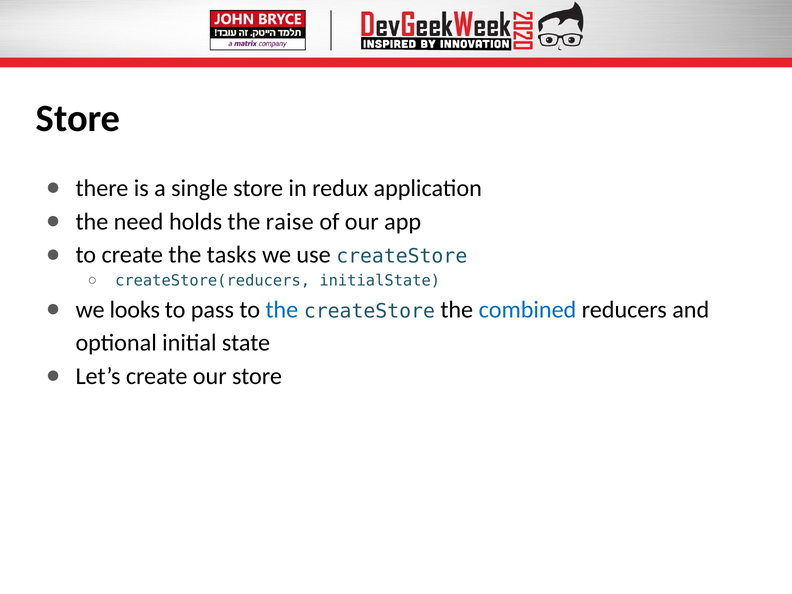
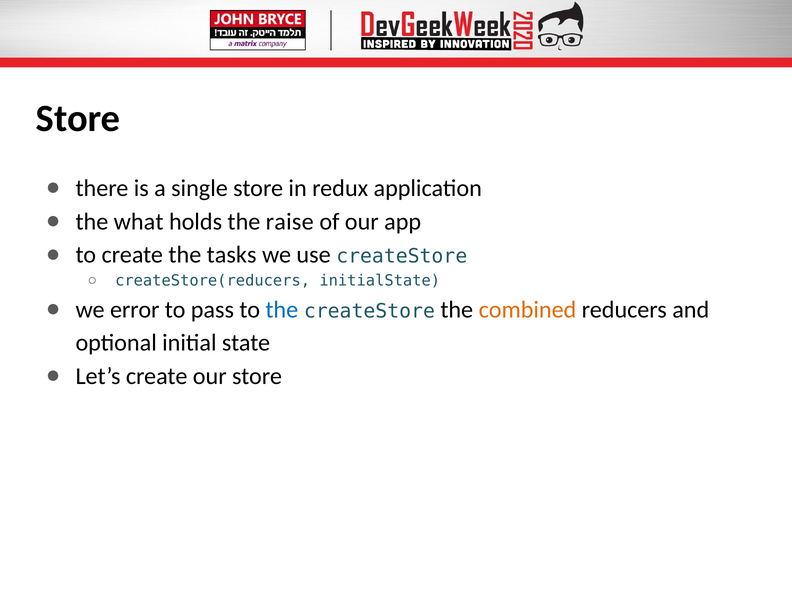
need: need -> what (139, 222)
looks: looks -> error (135, 310)
combined colour: blue -> orange (527, 310)
